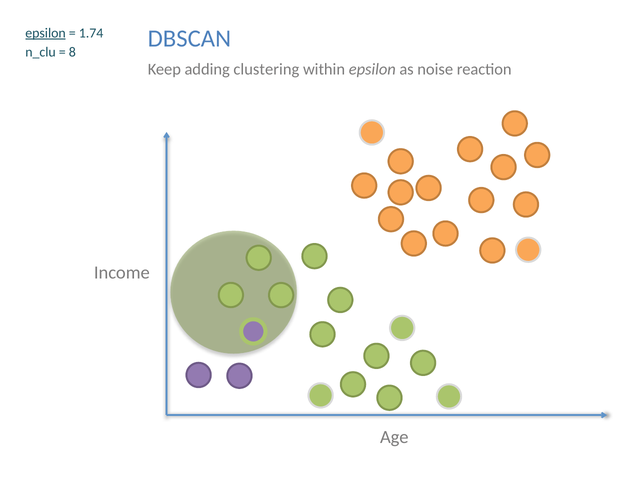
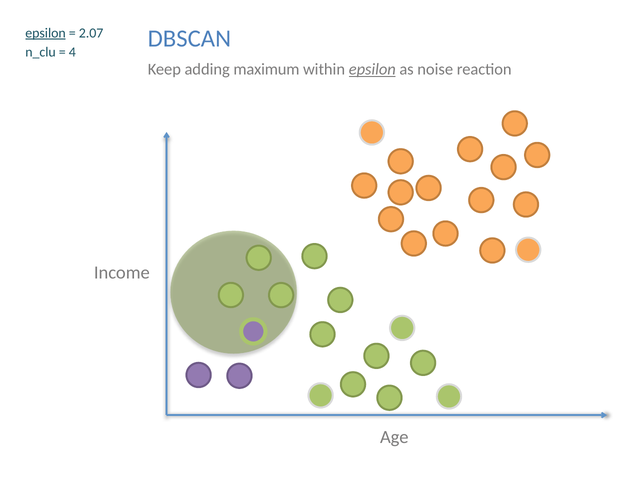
1.74: 1.74 -> 2.07 (91, 33)
8: 8 -> 4 (72, 52)
clustering: clustering -> maximum (266, 69)
epsilon underline: none -> present (372, 69)
